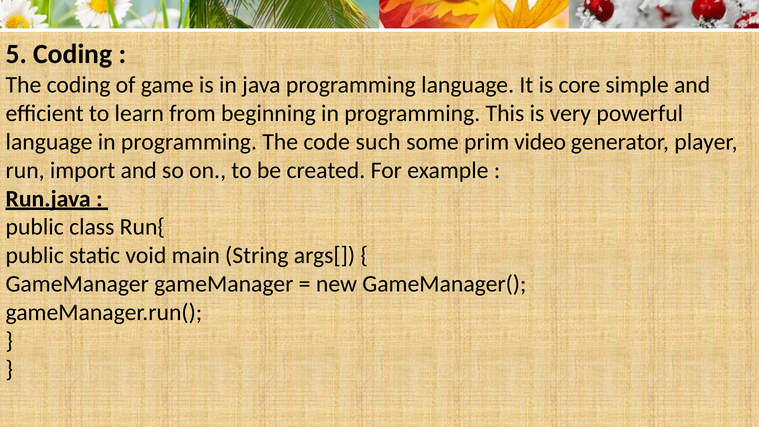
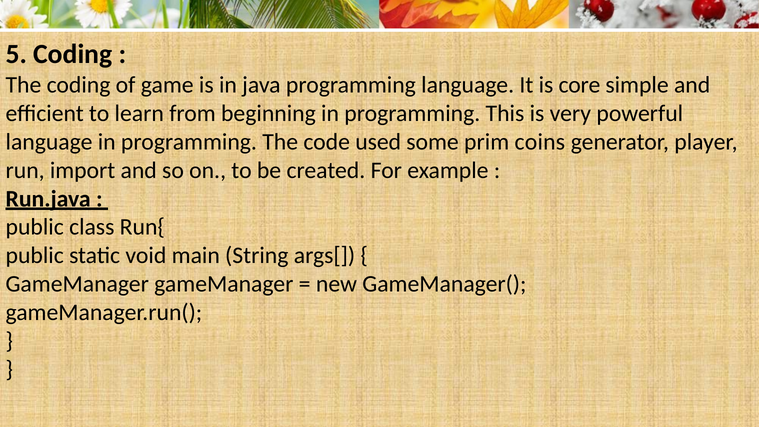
such: such -> used (378, 142)
video: video -> coins (540, 142)
